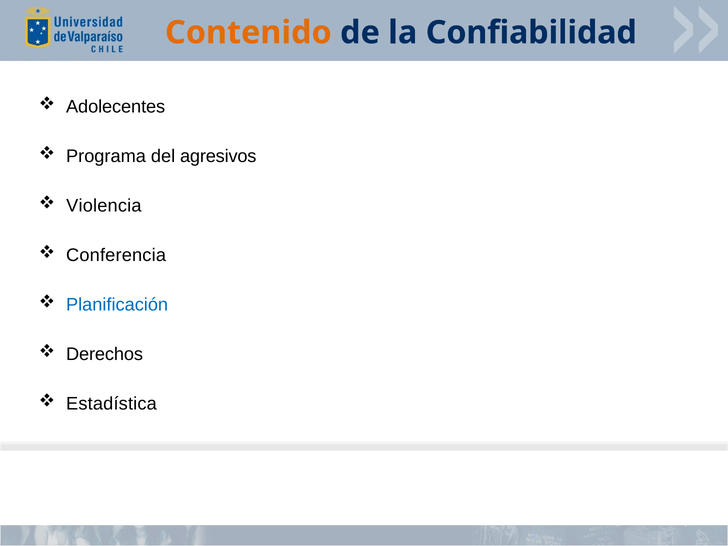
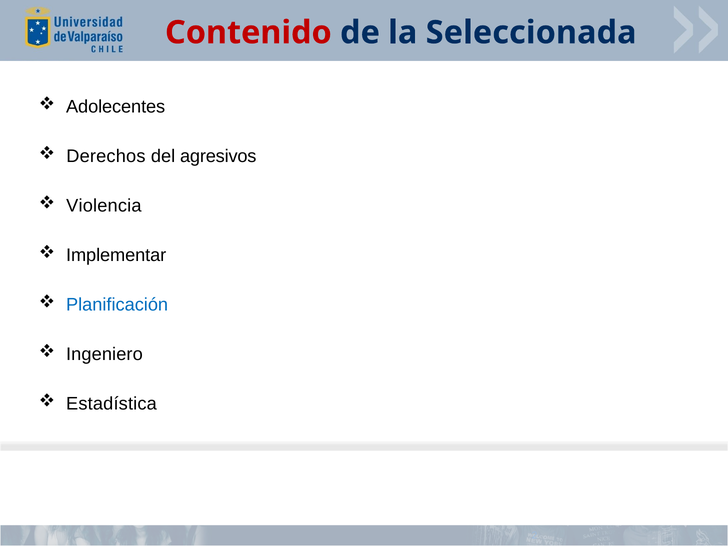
Contenido colour: orange -> red (248, 33)
Confiabilidad: Confiabilidad -> Seleccionada (531, 33)
Programa: Programa -> Derechos (106, 156)
Conferencia: Conferencia -> Implementar (116, 255)
Derechos: Derechos -> Ingeniero (104, 354)
